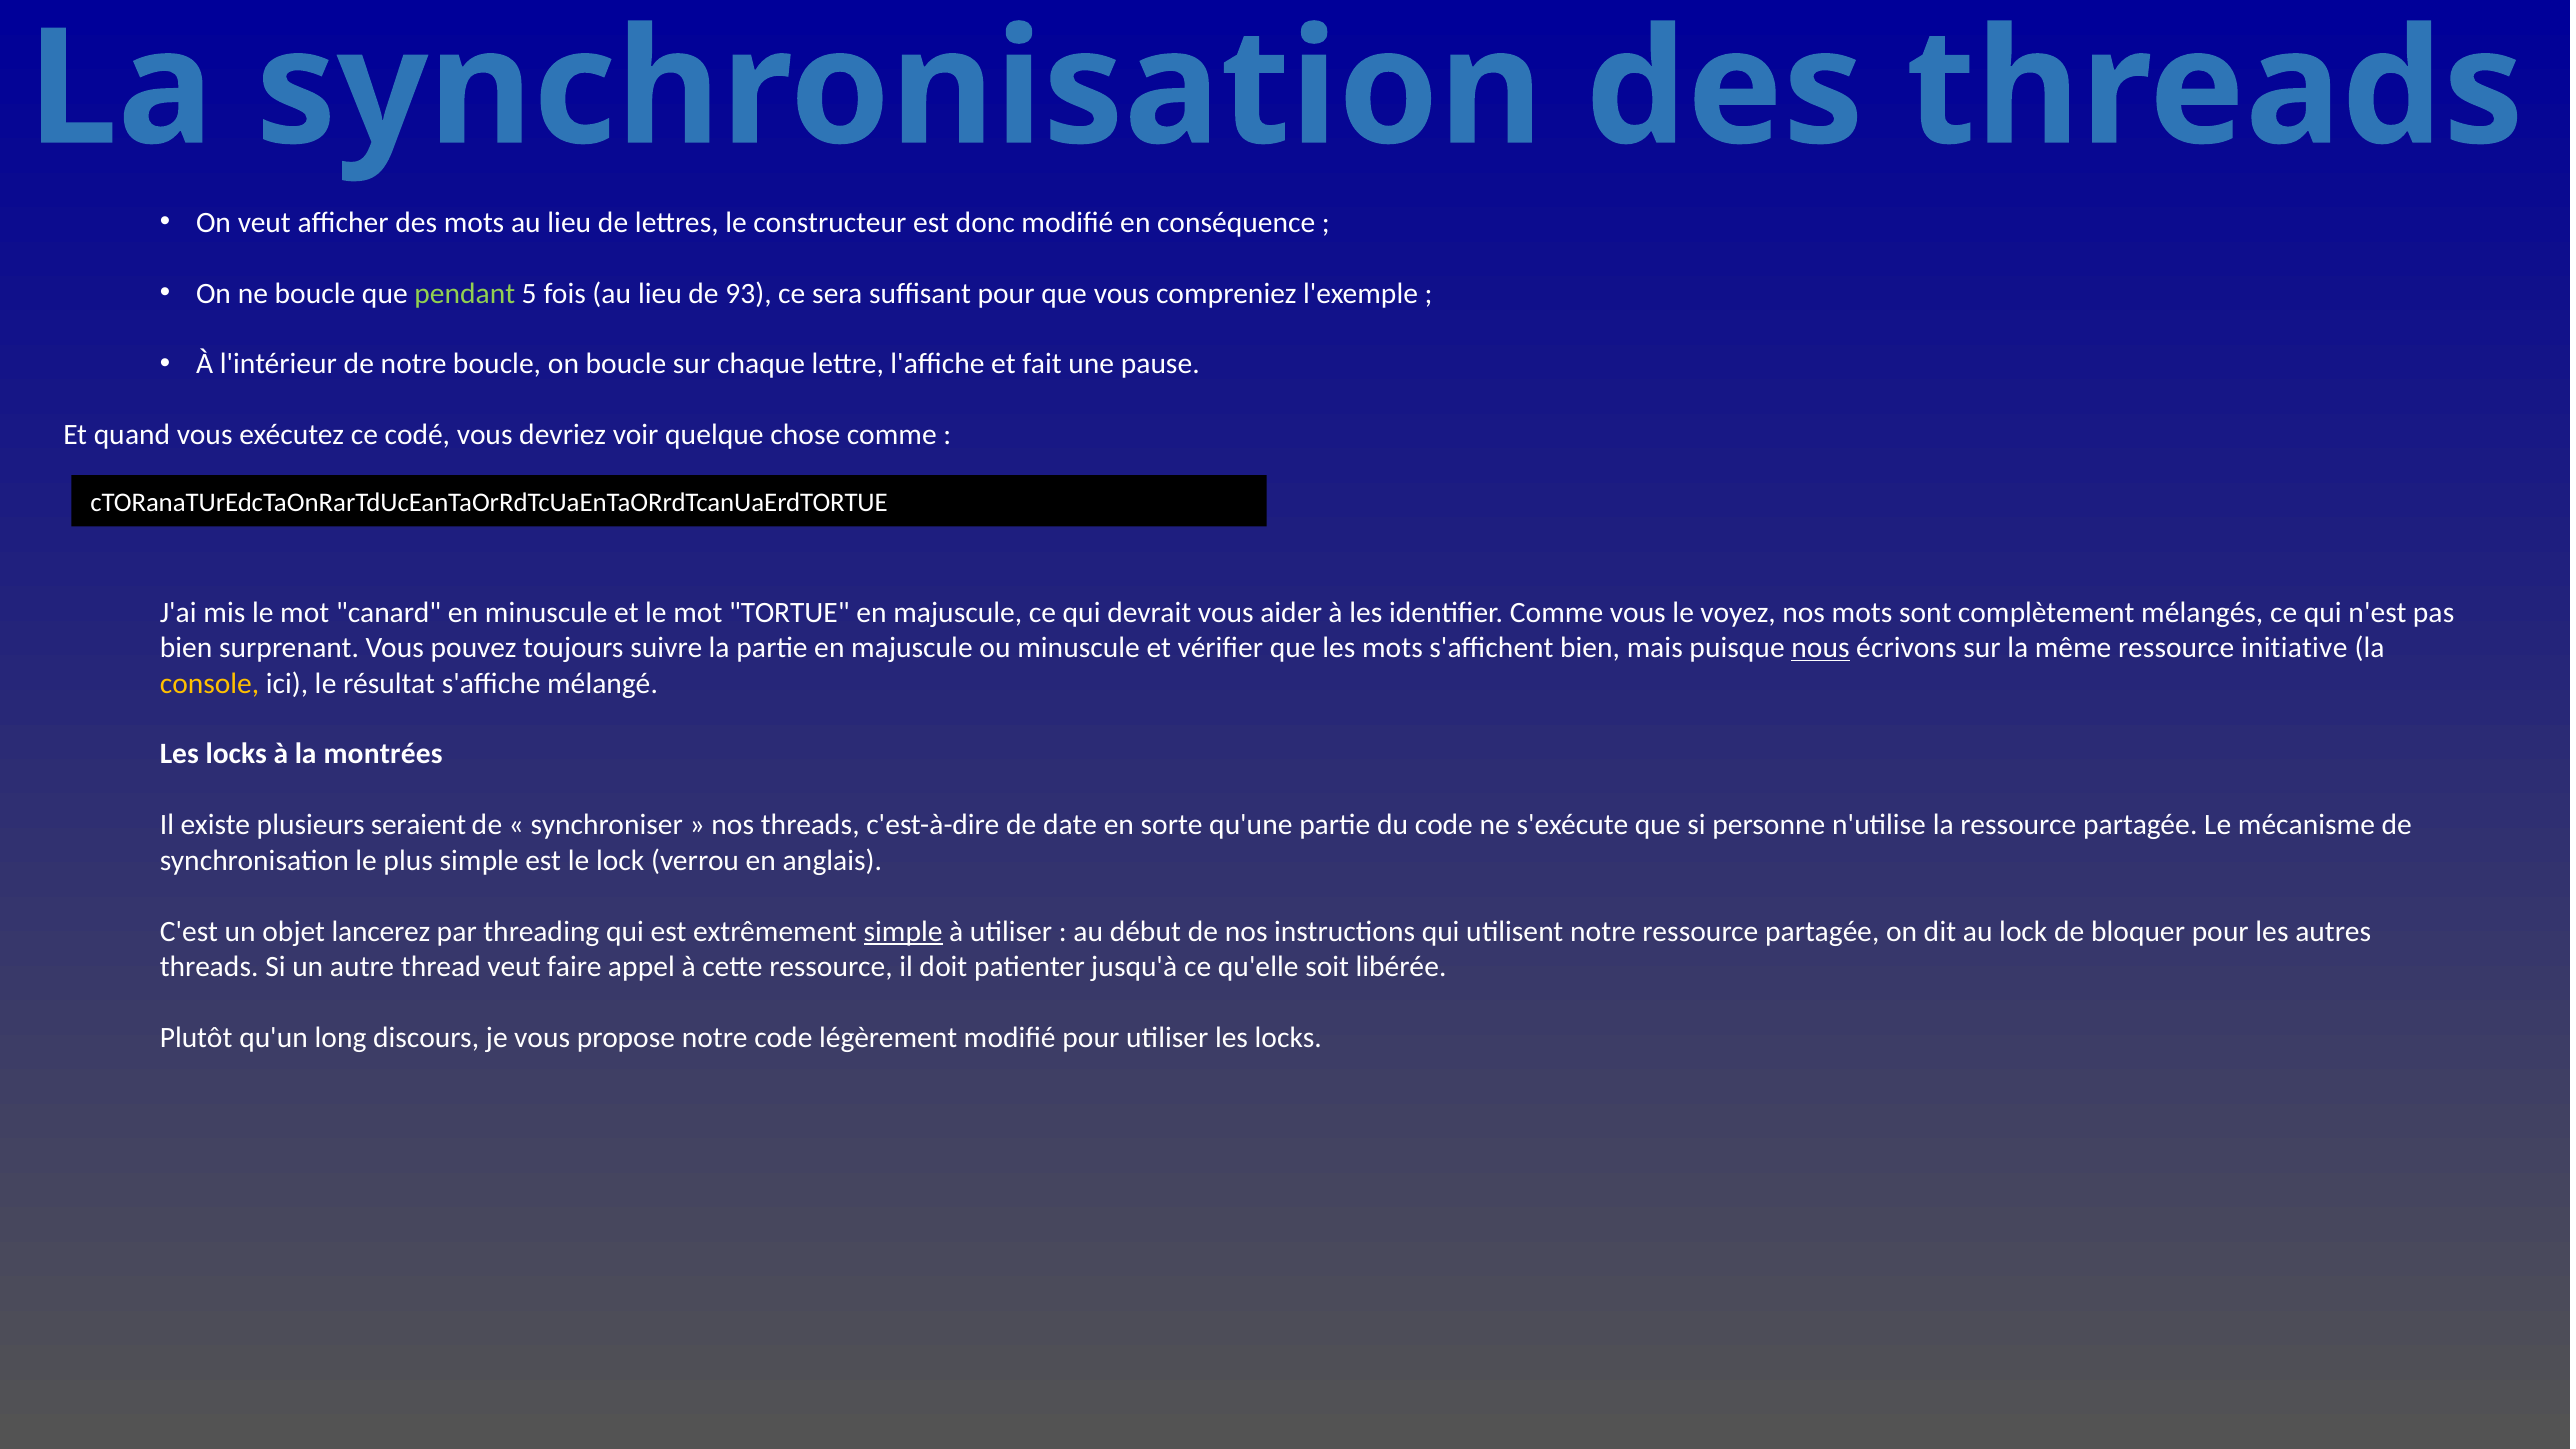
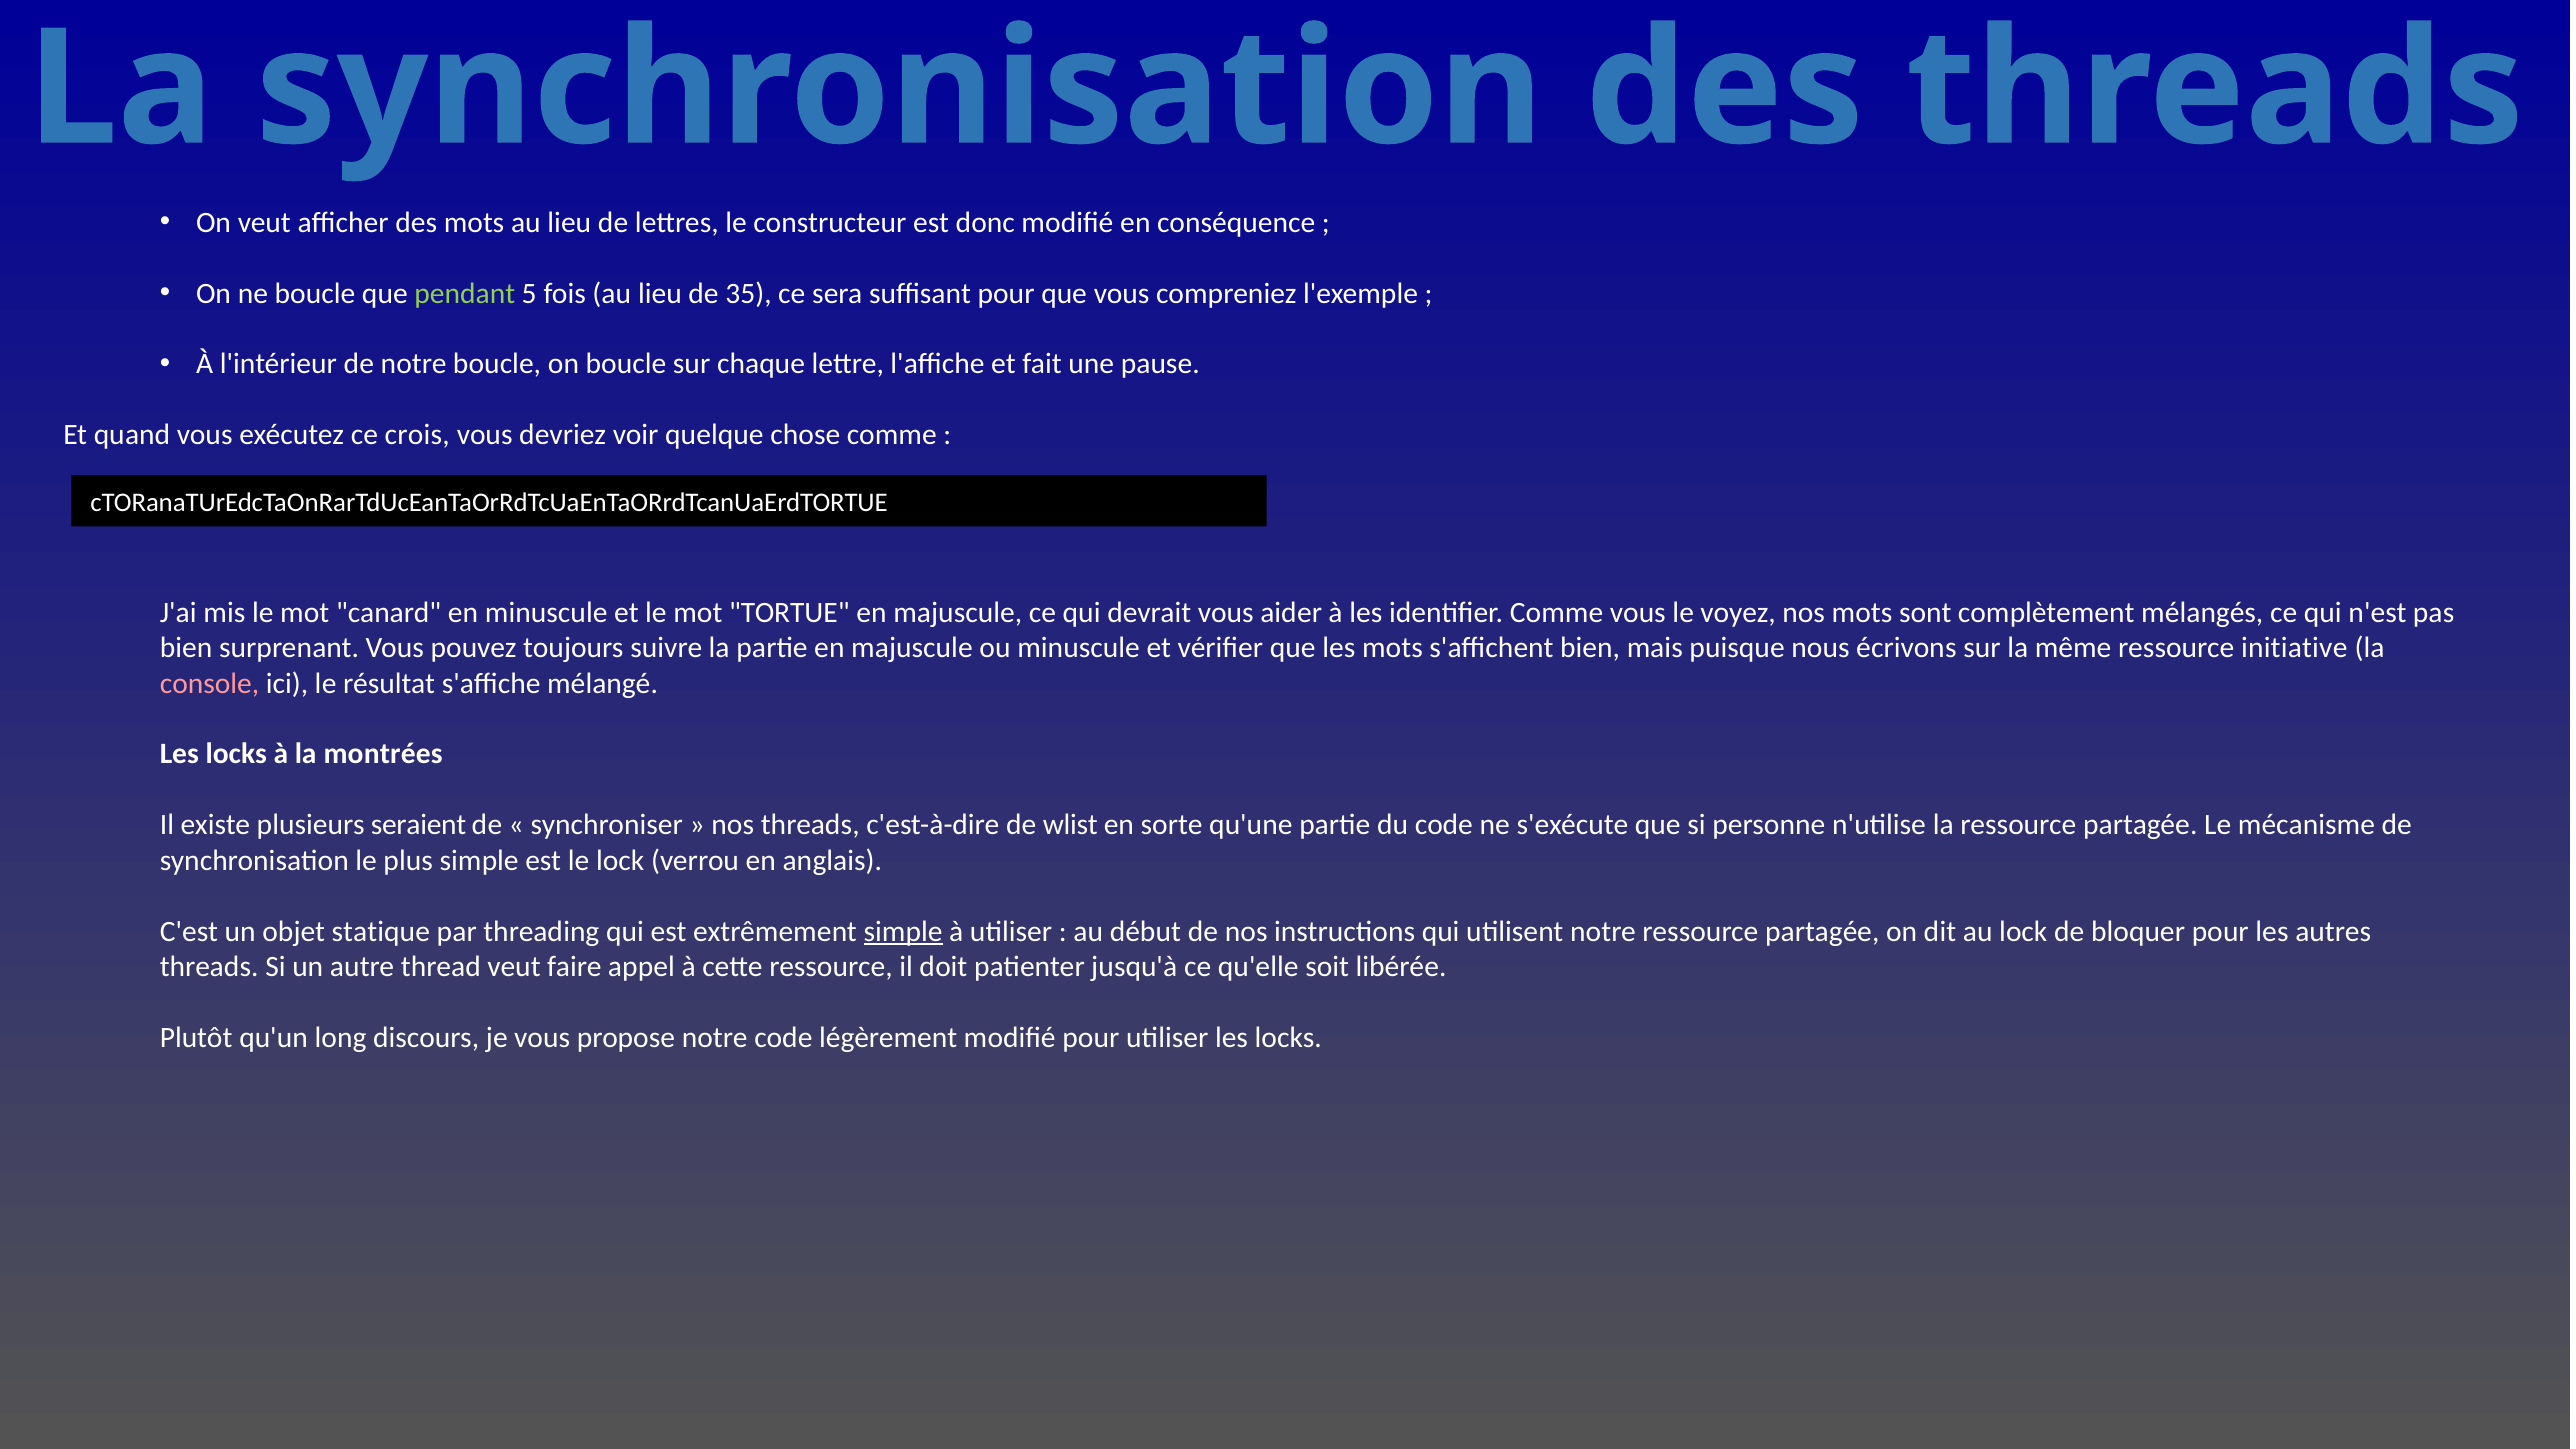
93: 93 -> 35 (749, 293)
codé: codé -> crois (417, 435)
nous underline: present -> none (1821, 648)
console colour: yellow -> pink (210, 683)
date: date -> wlist (1070, 825)
lancerez: lancerez -> statique (381, 931)
